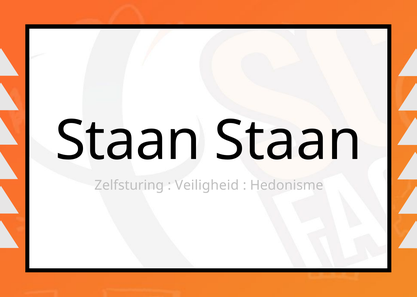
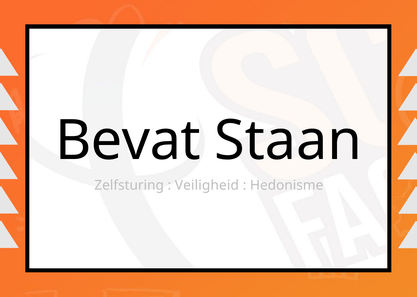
Staan: Staan -> Bevat (128, 141)
